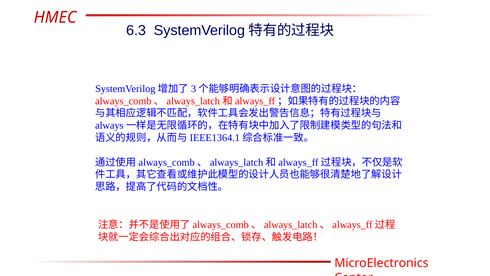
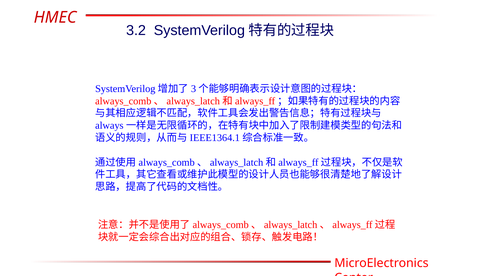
6.3: 6.3 -> 3.2 (136, 31)
